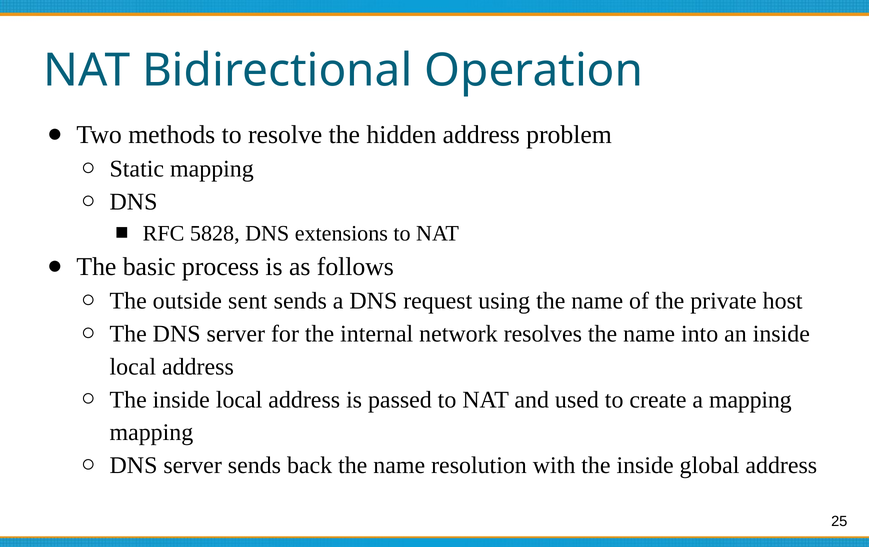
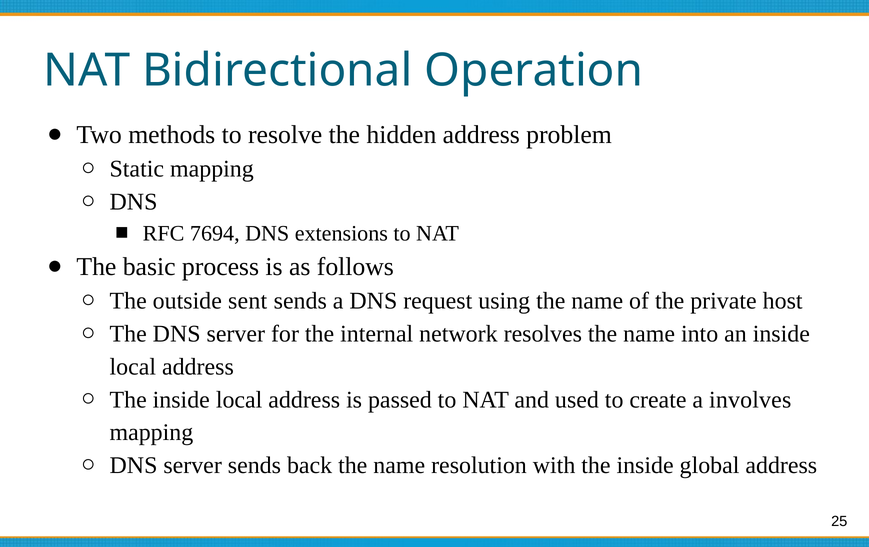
5828: 5828 -> 7694 (215, 234)
a mapping: mapping -> involves (750, 400)
